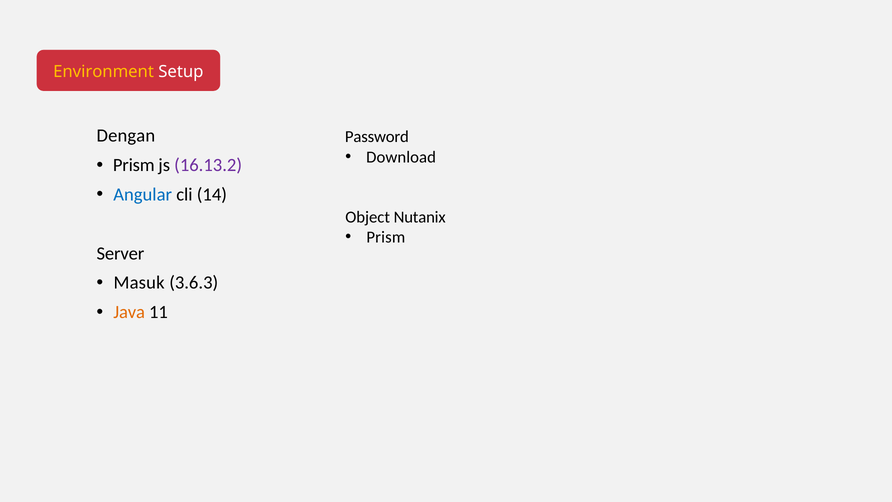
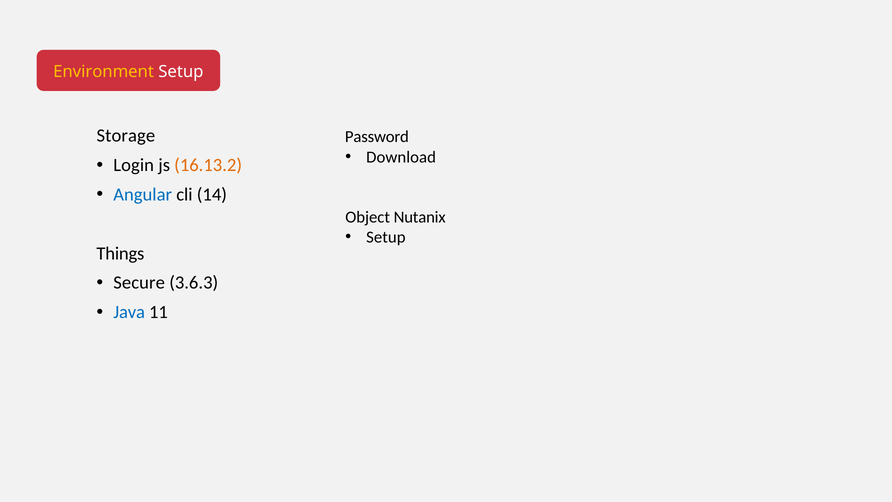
Dengan: Dengan -> Storage (126, 136)
Prism: Prism -> Login (134, 165)
16.13.2 colour: purple -> orange (208, 165)
Prism: Prism -> Setup (386, 237)
Server: Server -> Things (120, 253)
Masuk: Masuk -> Secure (139, 283)
Java colour: orange -> blue (129, 312)
